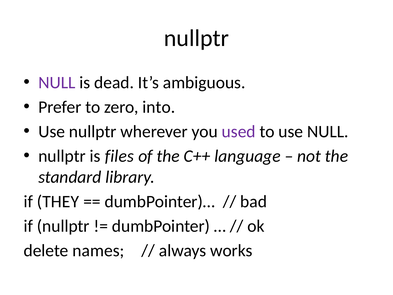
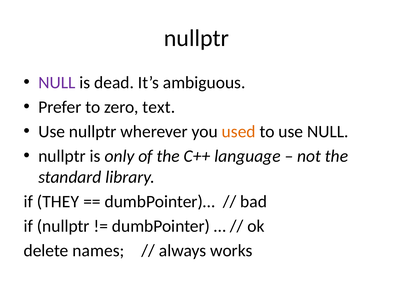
into: into -> text (159, 107)
used colour: purple -> orange (239, 131)
files: files -> only (119, 156)
